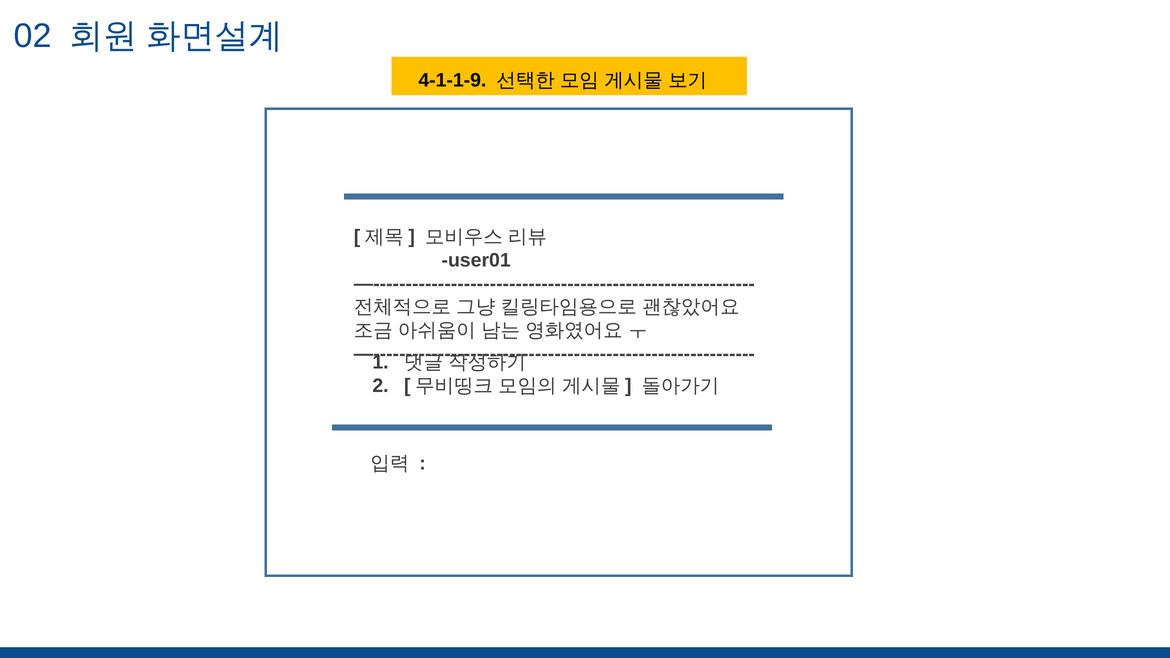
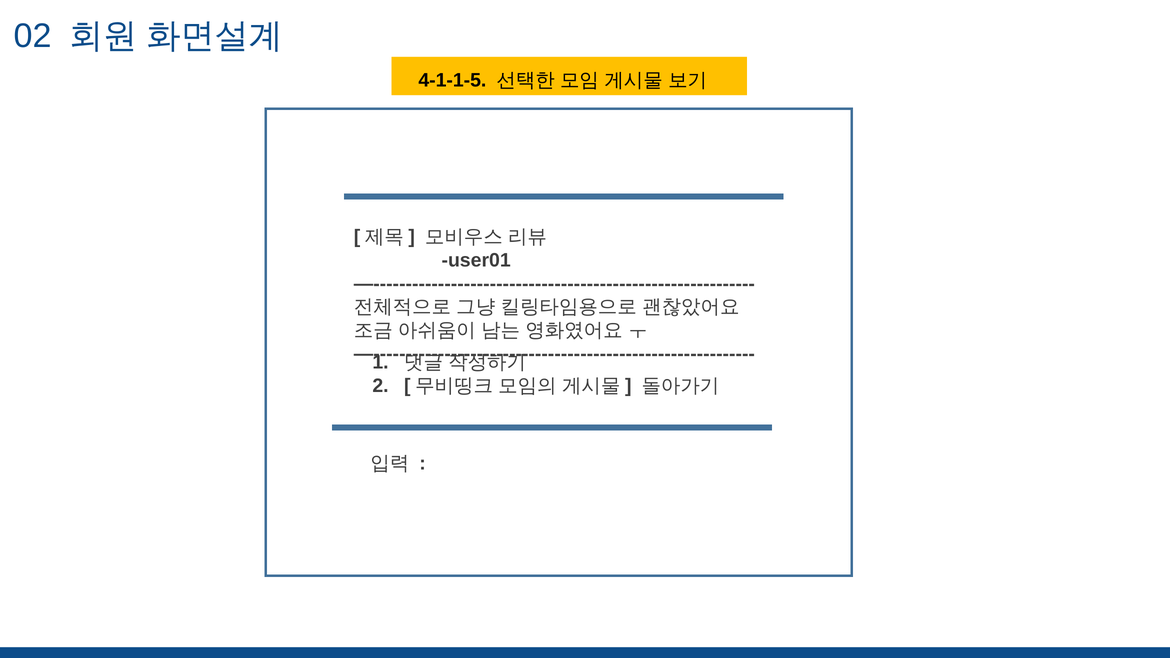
4-1-1-9: 4-1-1-9 -> 4-1-1-5 (452, 80)
